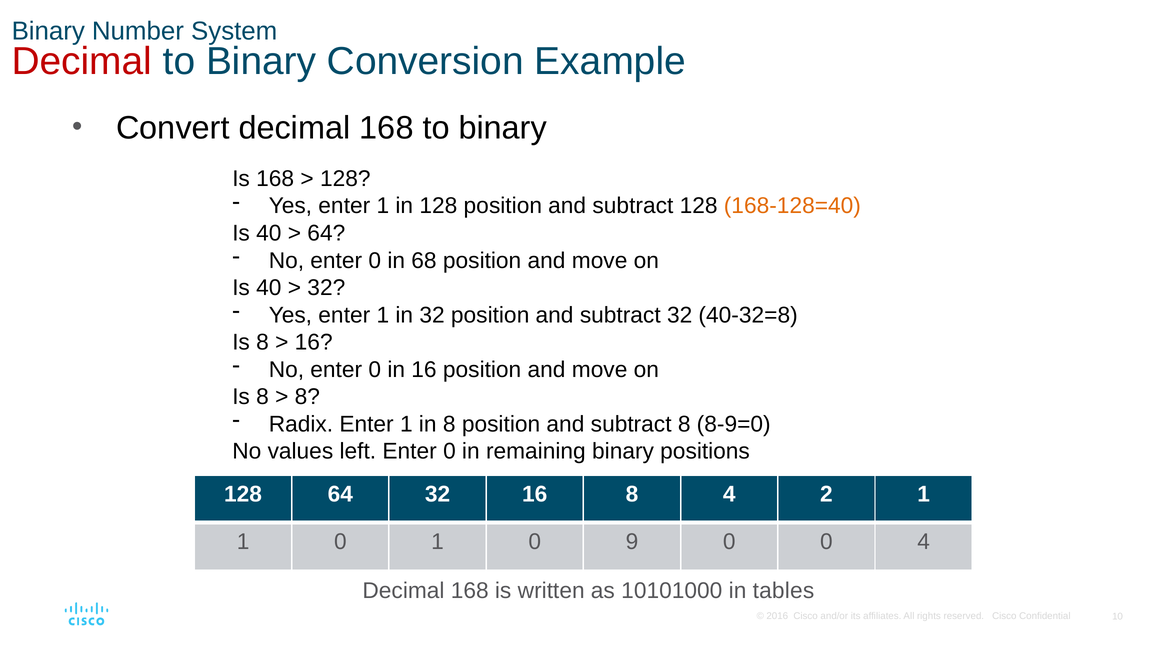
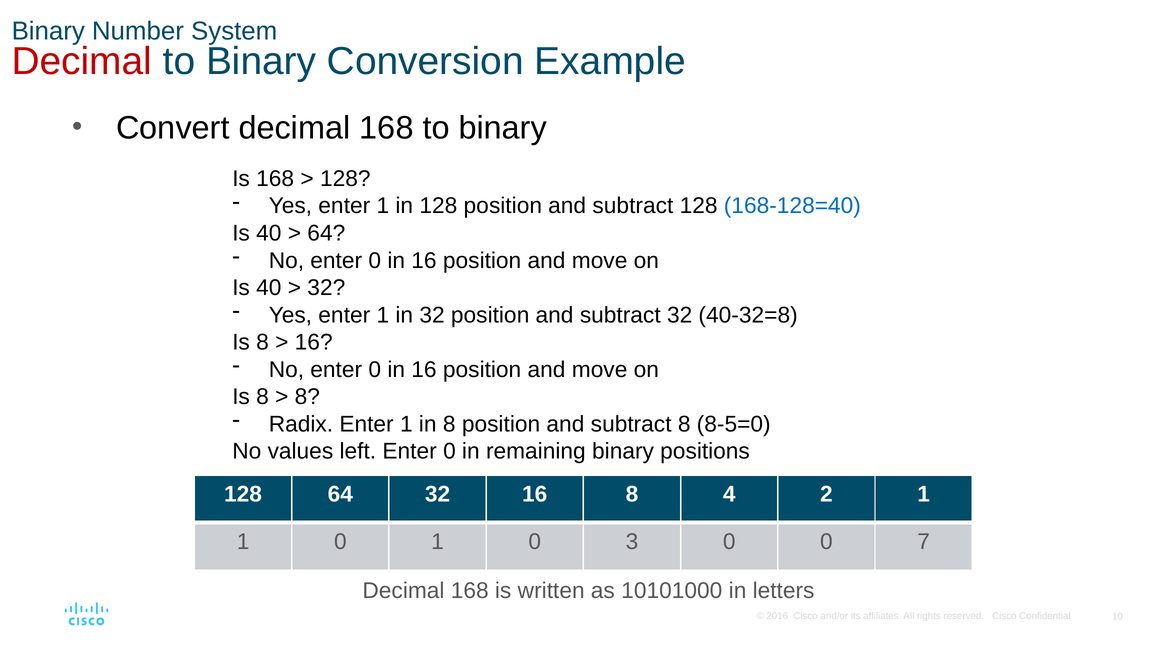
168-128=40 colour: orange -> blue (792, 206)
68: 68 -> 16 (424, 260)
8-9=0: 8-9=0 -> 8-5=0 (734, 424)
9: 9 -> 3 (632, 541)
0 4: 4 -> 7 (924, 541)
tables: tables -> letters (784, 590)
